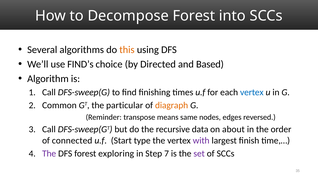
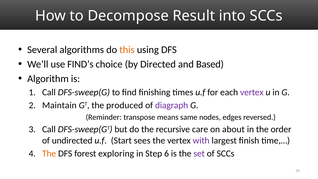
Decompose Forest: Forest -> Result (194, 16)
vertex colour: blue -> purple (252, 92)
Common: Common -> Maintain (59, 105)
particular: particular -> produced (125, 105)
diagraph colour: orange -> purple (172, 105)
data: data -> care (200, 129)
connected: connected -> undirected (72, 140)
type: type -> sees (142, 140)
The colour: purple -> orange (49, 153)
7: 7 -> 6 (167, 153)
